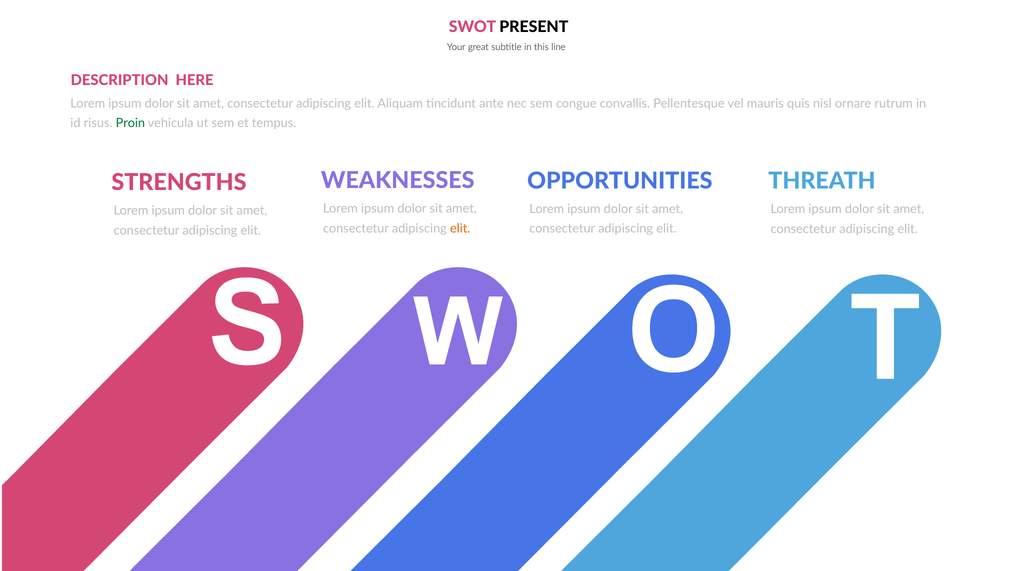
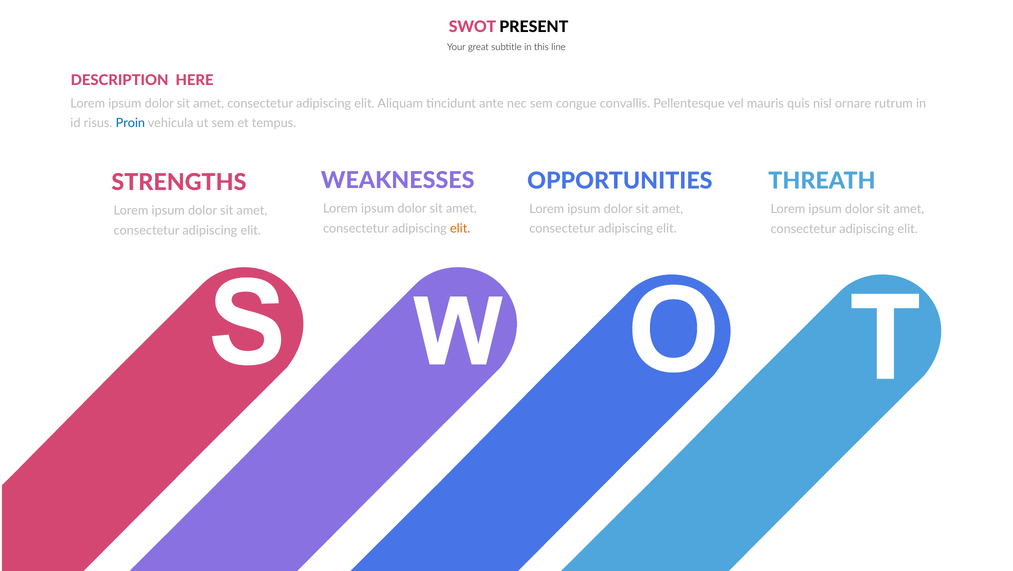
Proin colour: green -> blue (130, 123)
